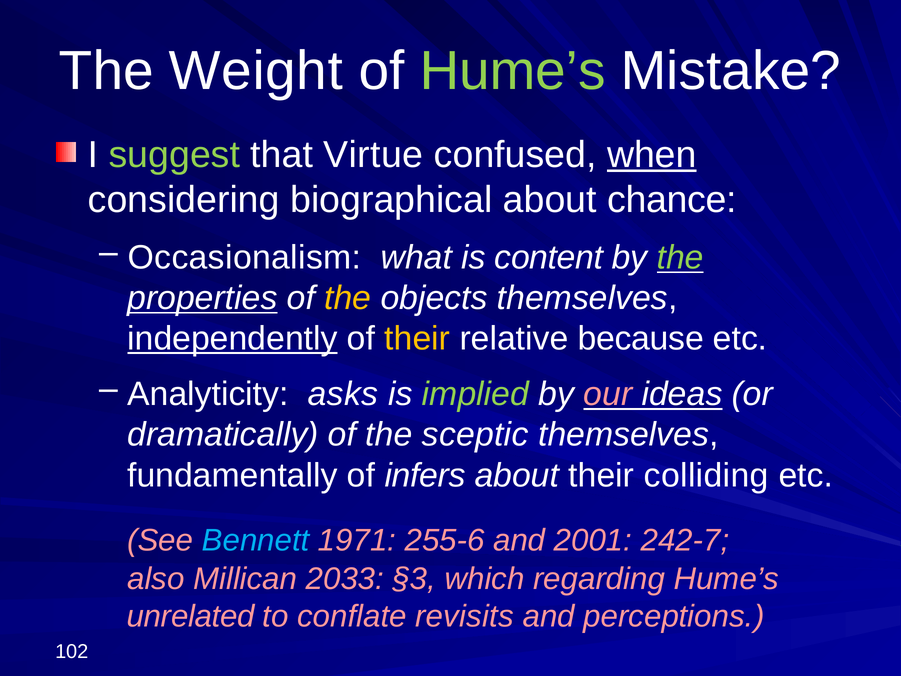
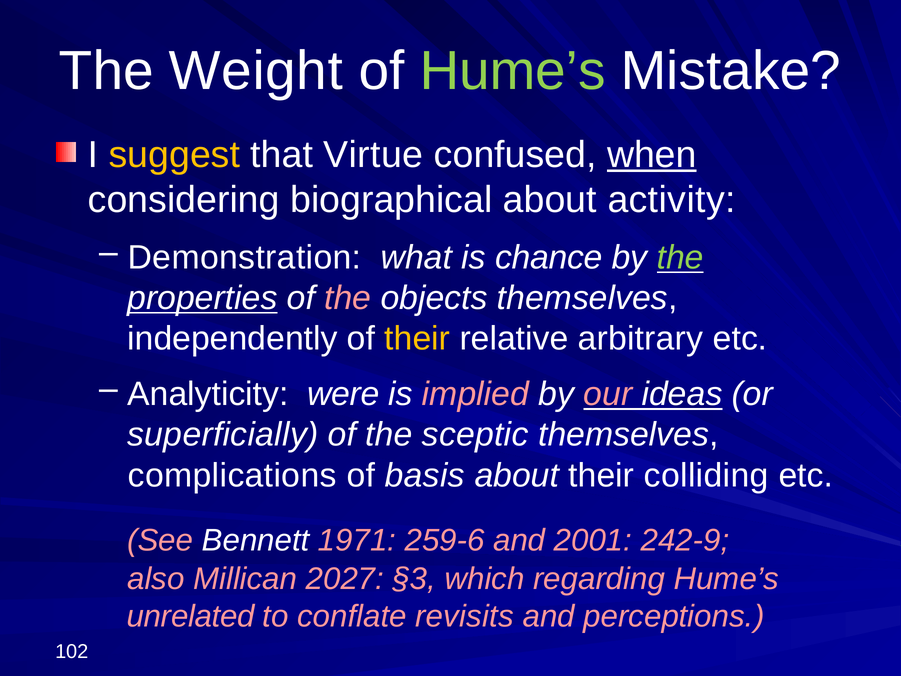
suggest colour: light green -> yellow (174, 155)
chance: chance -> activity (672, 200)
Occasionalism: Occasionalism -> Demonstration (244, 257)
content: content -> chance (549, 257)
the colour: yellow -> pink (348, 298)
independently underline: present -> none (232, 338)
because: because -> arbitrary (641, 338)
asks: asks -> were (343, 394)
implied colour: light green -> pink (475, 394)
dramatically: dramatically -> superficially (223, 435)
fundamentally: fundamentally -> complications (232, 475)
infers: infers -> basis (425, 475)
Bennett colour: light blue -> white (256, 540)
255‑6: 255‑6 -> 259‑6 (445, 540)
242‑7: 242‑7 -> 242‑9 (685, 540)
2033: 2033 -> 2027 (345, 579)
